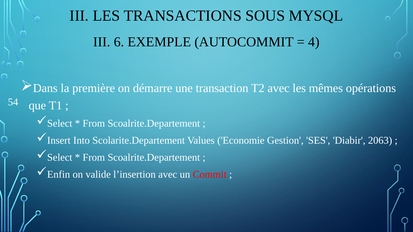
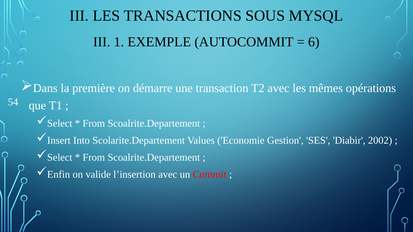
6: 6 -> 1 (119, 42)
4: 4 -> 6 (314, 42)
2063: 2063 -> 2002 (380, 141)
